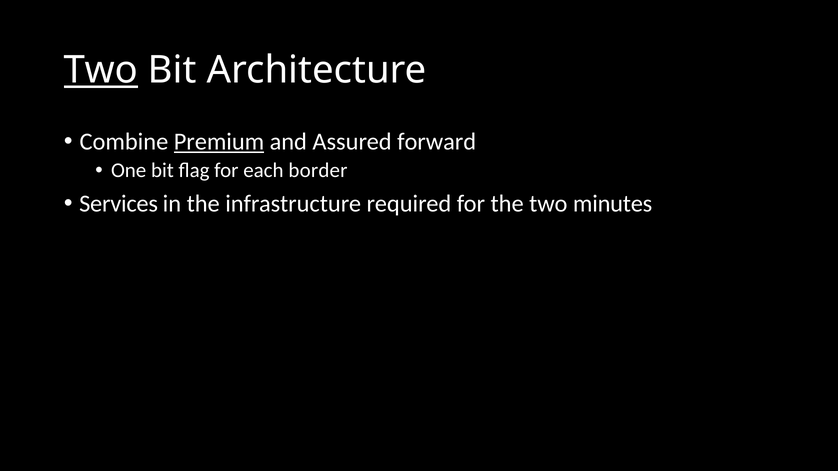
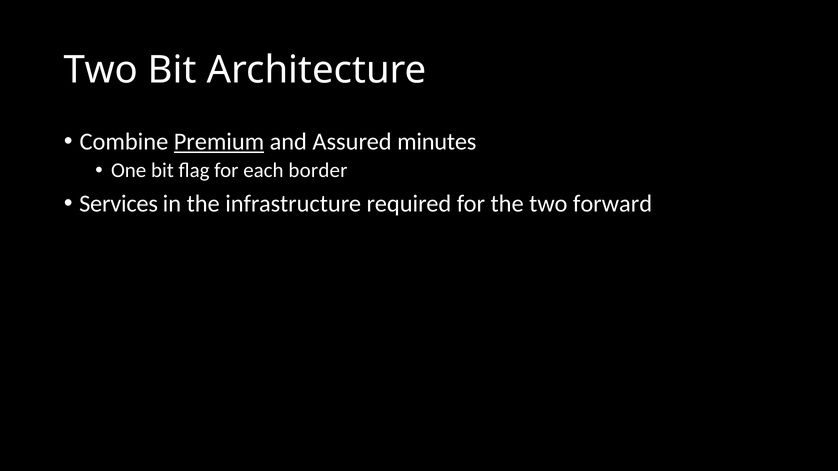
Two underline: present -> none (101, 70)
forward: forward -> minutes (437, 142)
minutes: minutes -> forward (613, 204)
